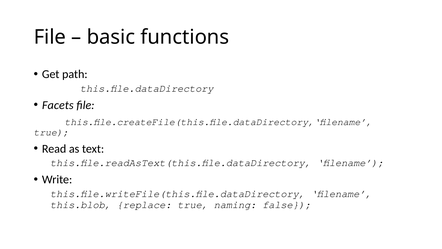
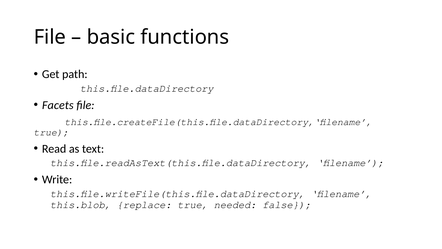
naming: naming -> needed (235, 204)
